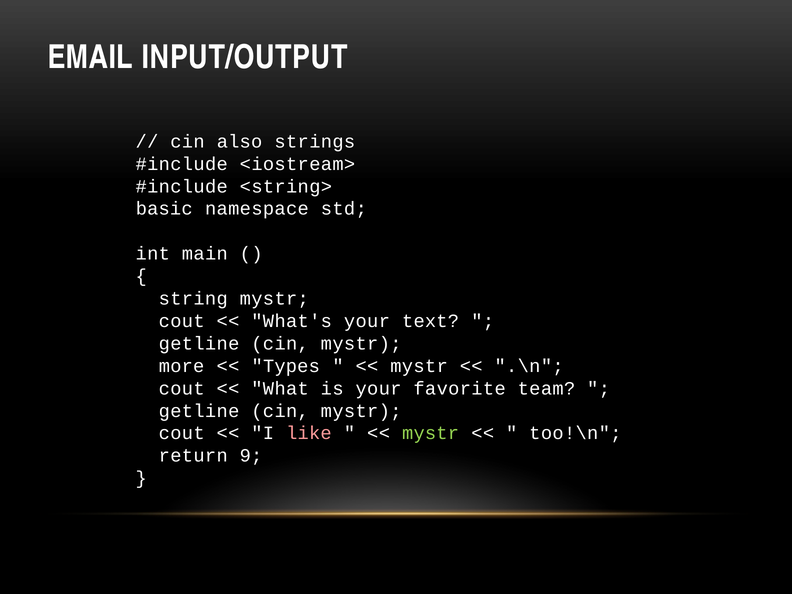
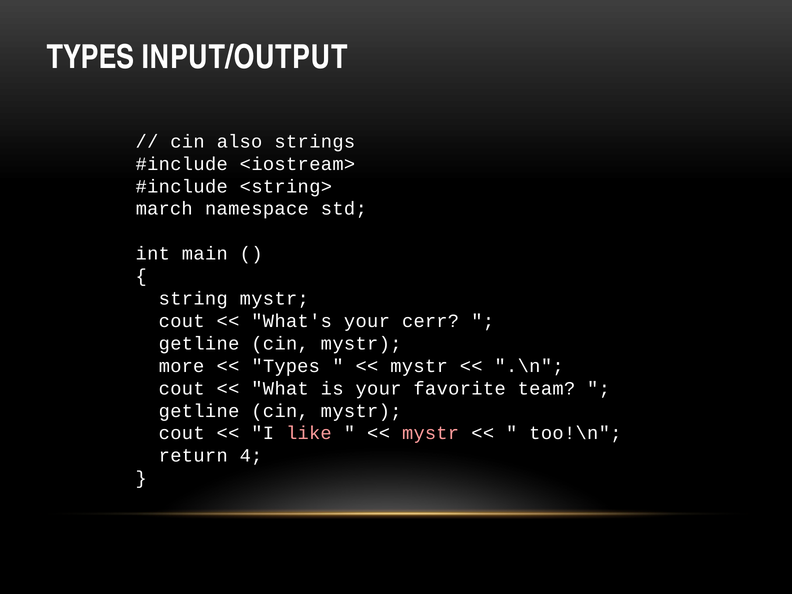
EMAIL: EMAIL -> TYPES (91, 57)
basic: basic -> march (164, 209)
text: text -> cerr (431, 321)
mystr colour: light green -> pink (431, 433)
9: 9 -> 4 (251, 456)
